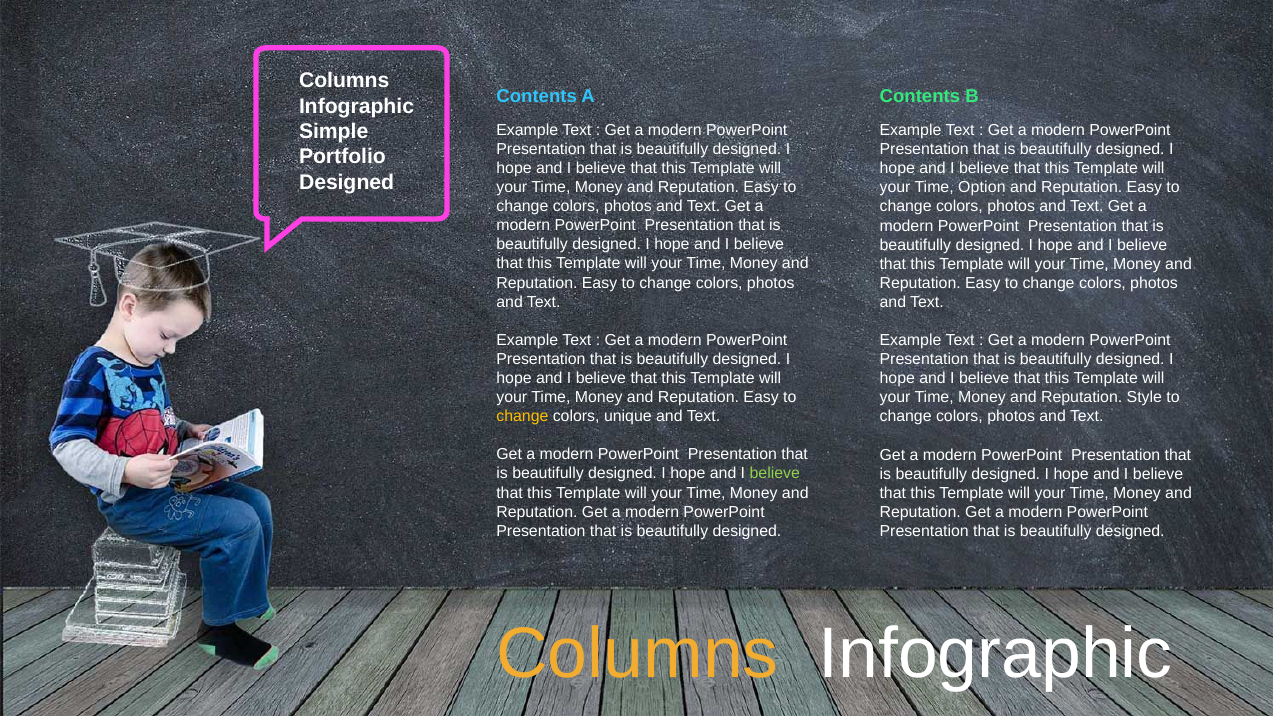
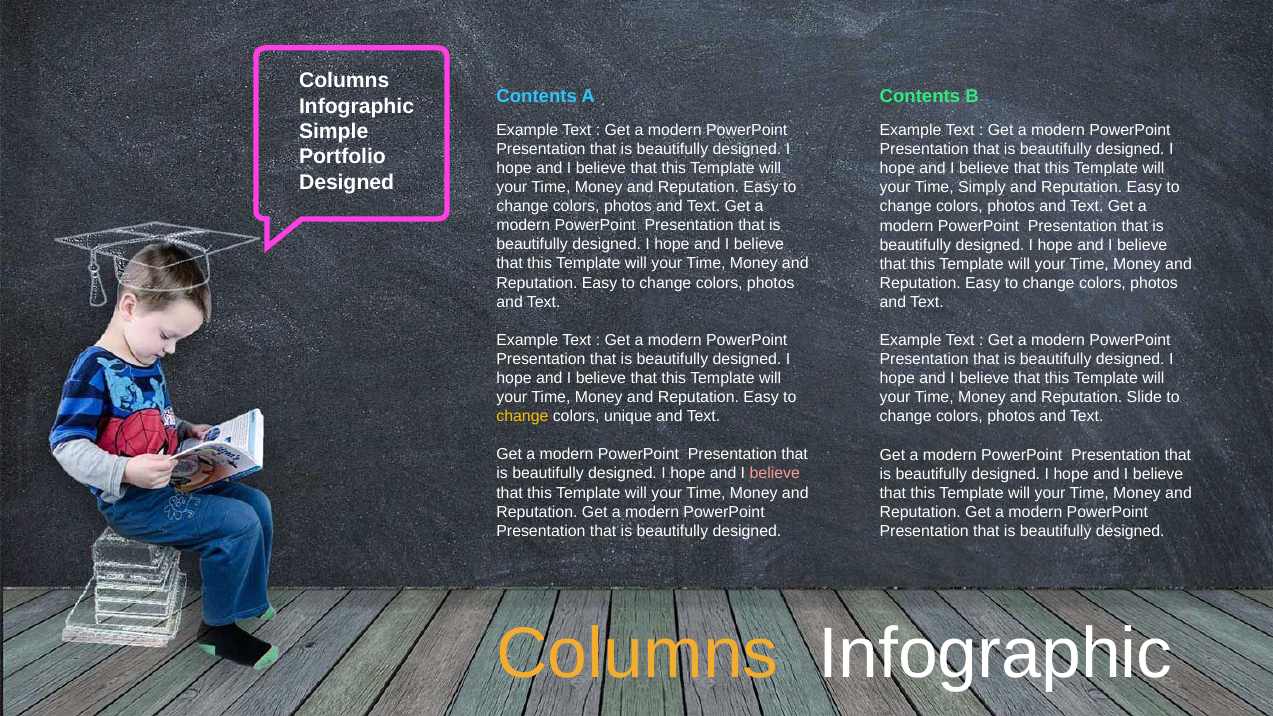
Option: Option -> Simply (982, 188)
Style: Style -> Slide (1144, 398)
believe colour: light green -> pink (775, 474)
